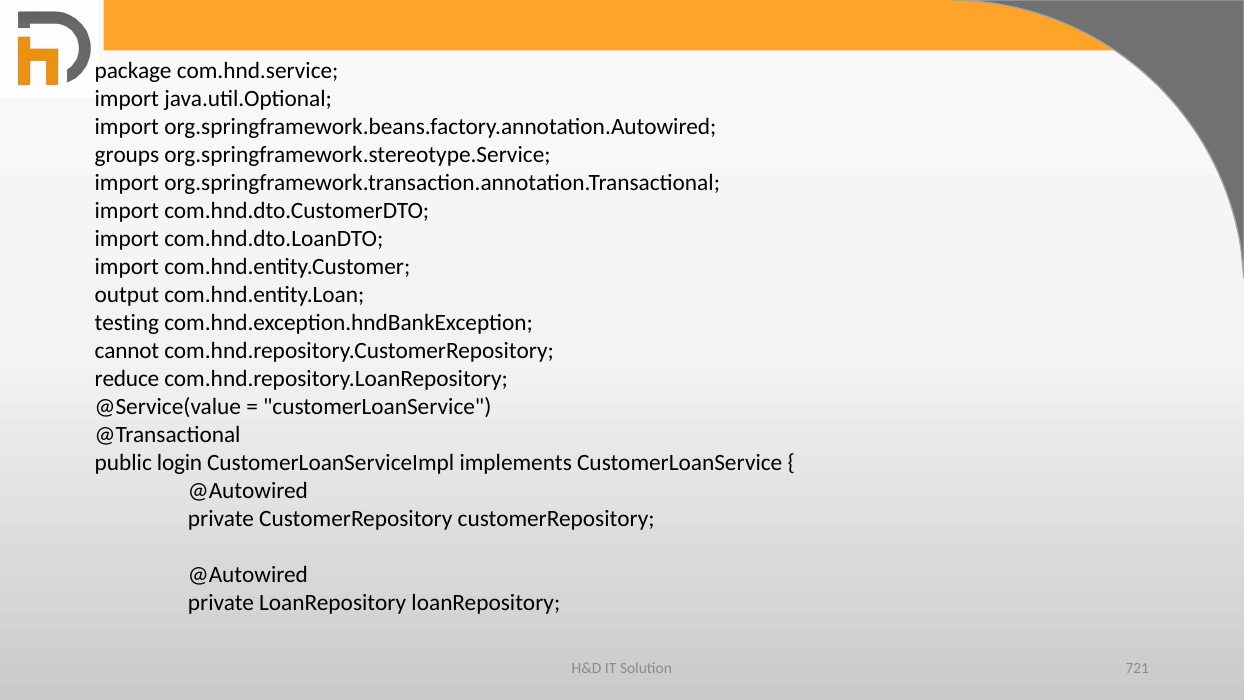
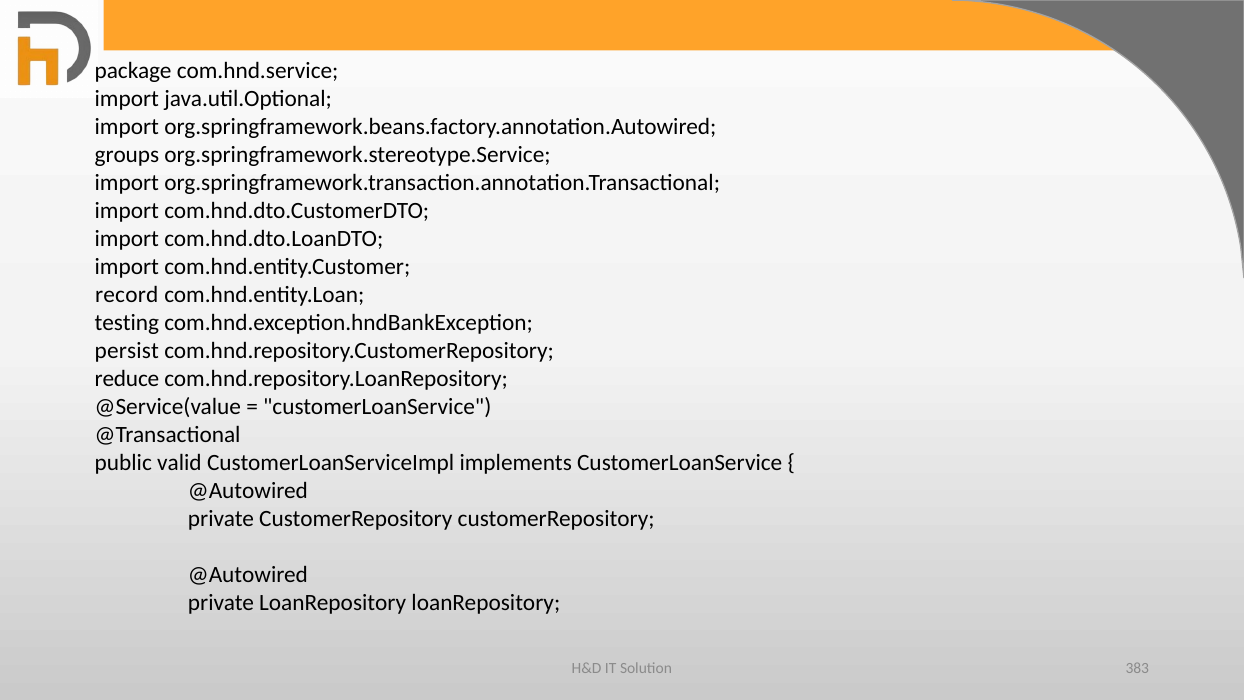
output: output -> record (127, 294)
cannot: cannot -> persist (127, 350)
login: login -> valid (179, 462)
721: 721 -> 383 (1137, 668)
